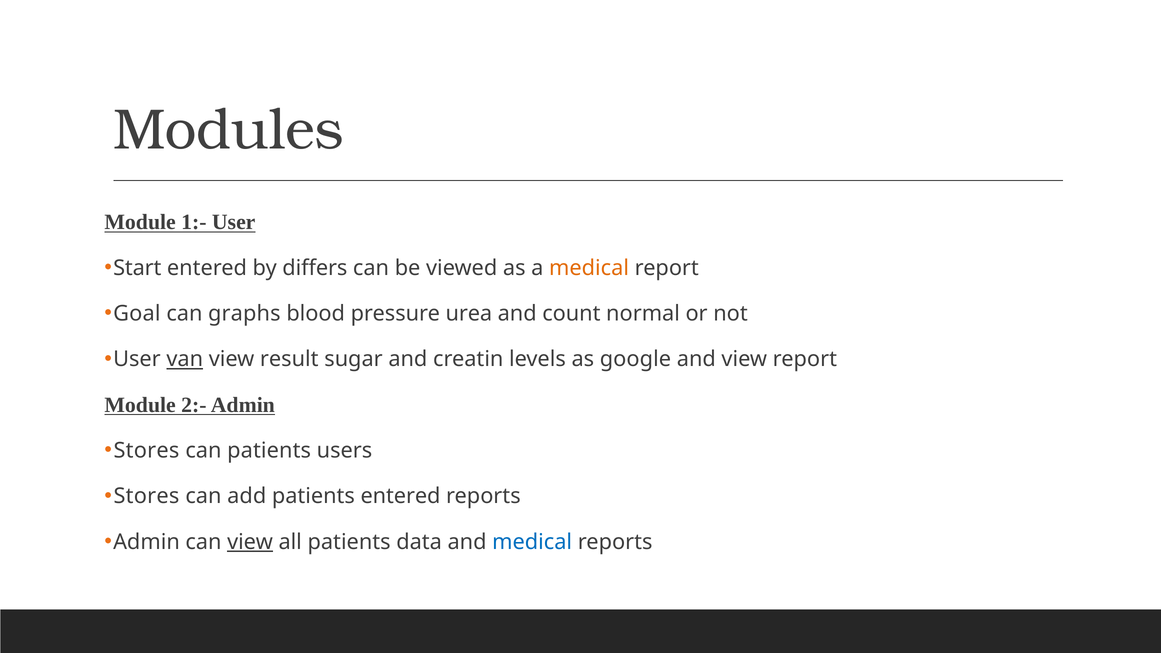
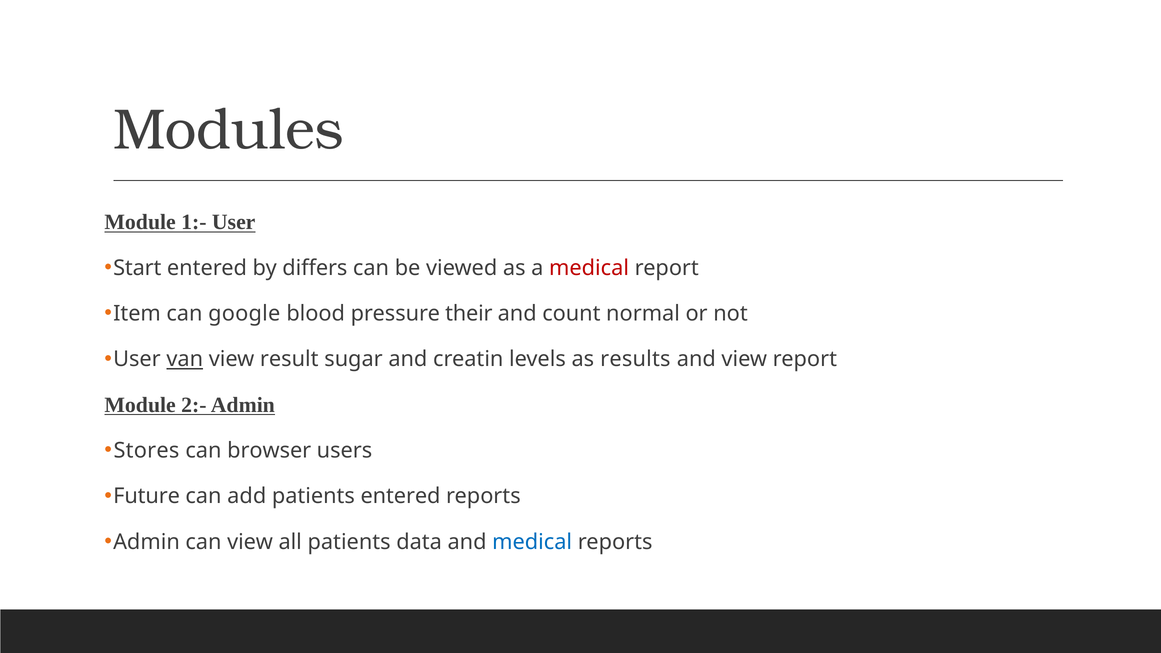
medical colour: orange -> red (589, 268)
Goal: Goal -> Item (137, 314)
graphs: graphs -> google (244, 314)
urea: urea -> their (469, 314)
google: google -> results (635, 359)
can patients: patients -> browser (269, 451)
Stores: Stores -> Future (147, 496)
view underline: present -> none (250, 542)
